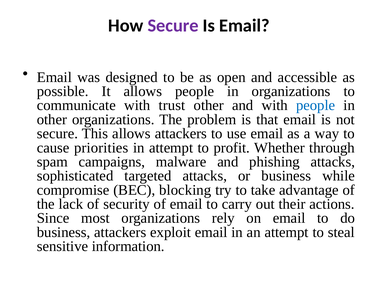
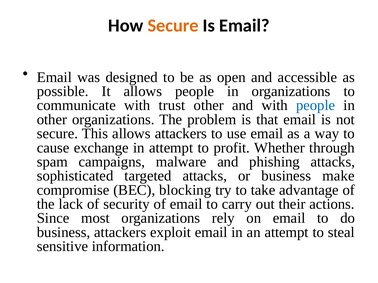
Secure colour: purple -> orange (173, 26)
priorities: priorities -> exchange (101, 148)
while: while -> make (338, 176)
